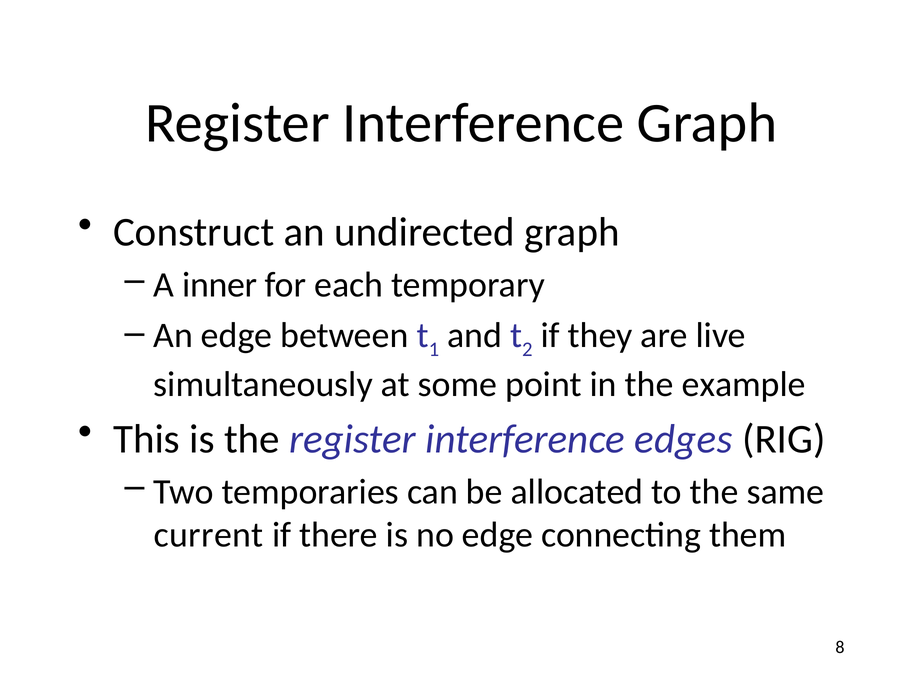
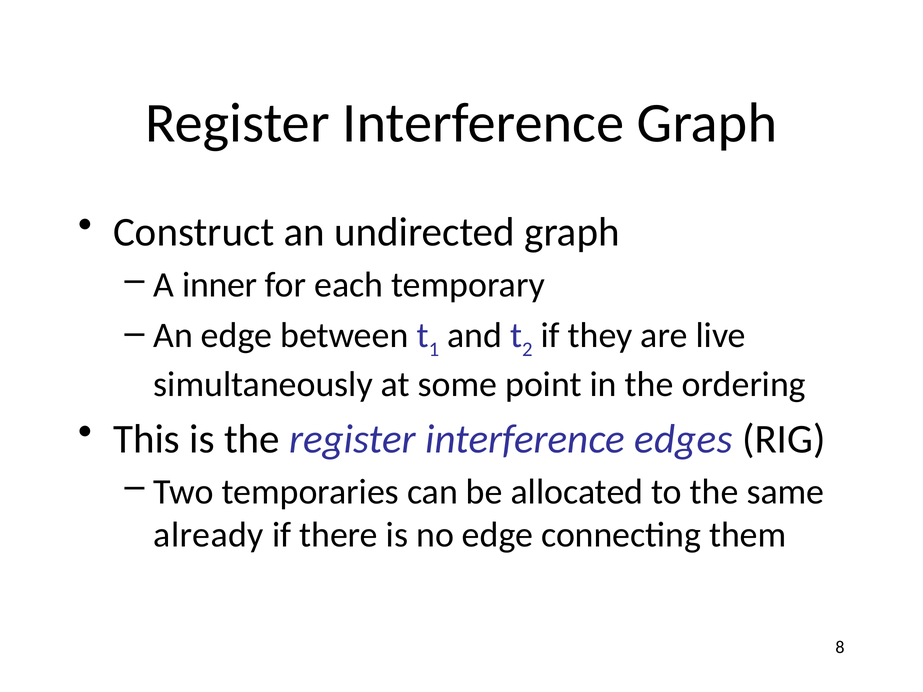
example: example -> ordering (744, 384)
current: current -> already (209, 535)
